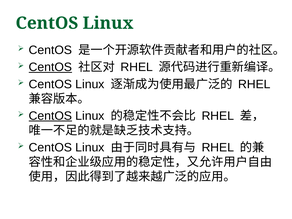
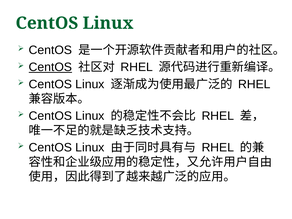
CentOS underline: present -> none (50, 116)
